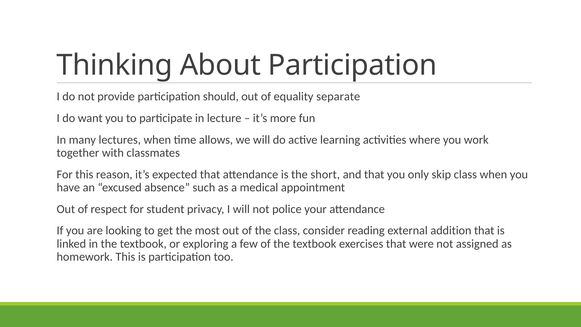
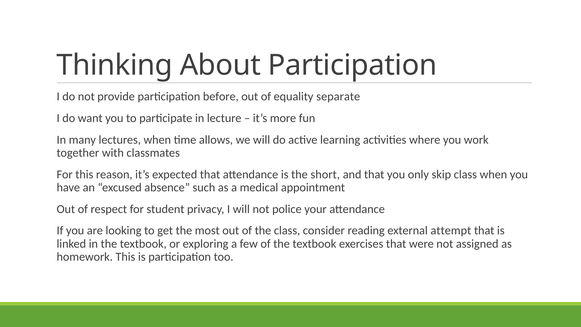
should: should -> before (221, 97)
addition: addition -> attempt (451, 230)
